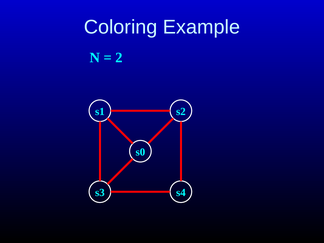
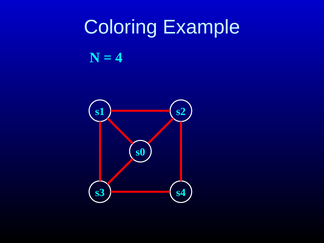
2: 2 -> 4 (119, 58)
